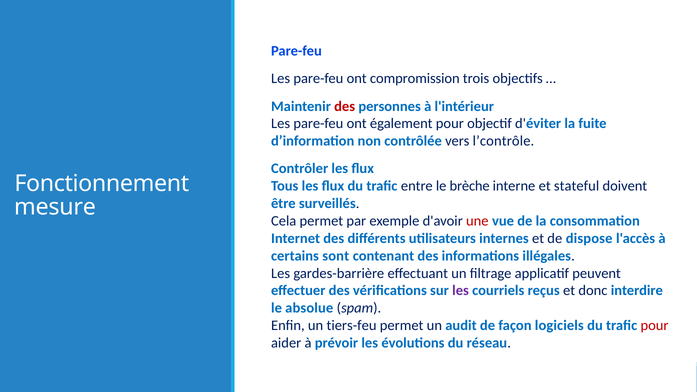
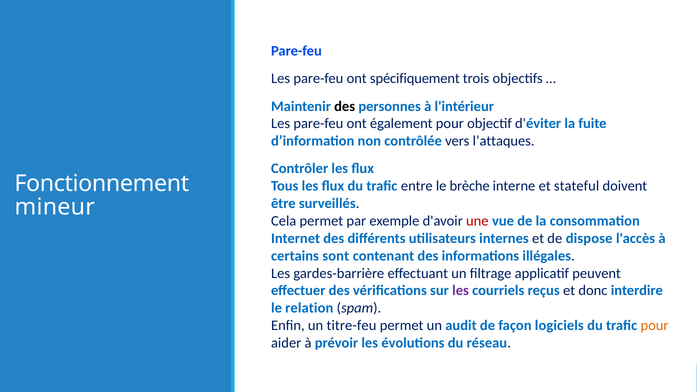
compromission: compromission -> spécifiquement (415, 79)
des colour: red -> black (345, 106)
l’contrôle: l’contrôle -> l’attaques (504, 141)
mesure: mesure -> mineur (55, 207)
absolue: absolue -> relation (309, 308)
tiers-feu: tiers-feu -> titre-feu (351, 326)
pour colour: red -> orange (655, 326)
